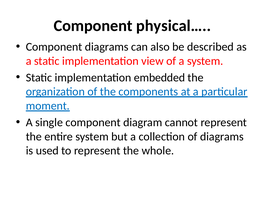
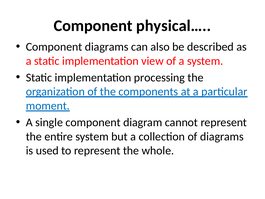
embedded: embedded -> processing (159, 77)
